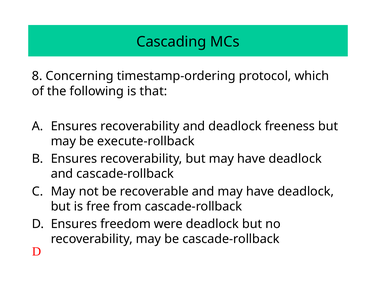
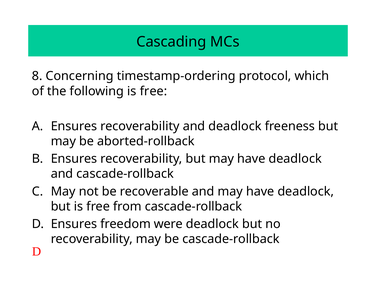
following is that: that -> free (154, 91)
execute-rollback: execute-rollback -> aborted-rollback (146, 141)
